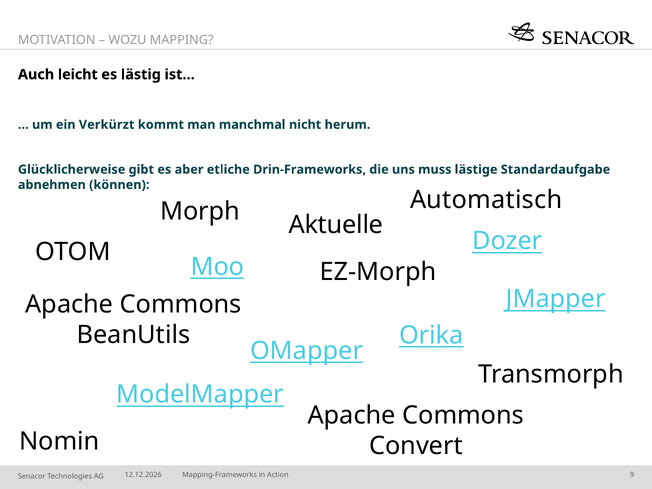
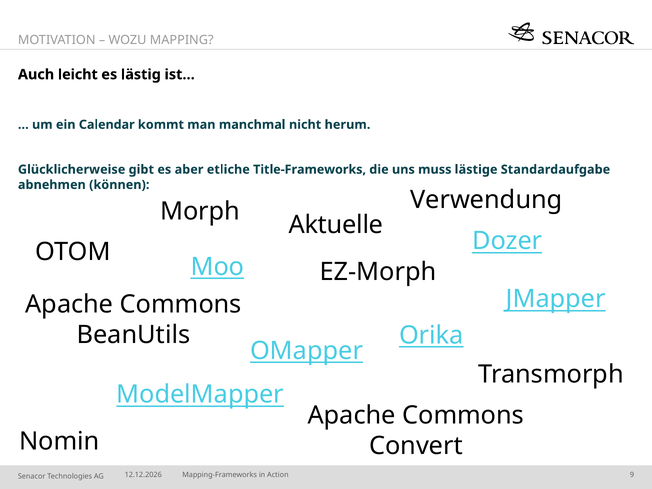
Verkürzt: Verkürzt -> Calendar (107, 125)
Drin-Frameworks: Drin-Frameworks -> Title-Frameworks (310, 170)
Automatisch: Automatisch -> Verwendung (486, 200)
